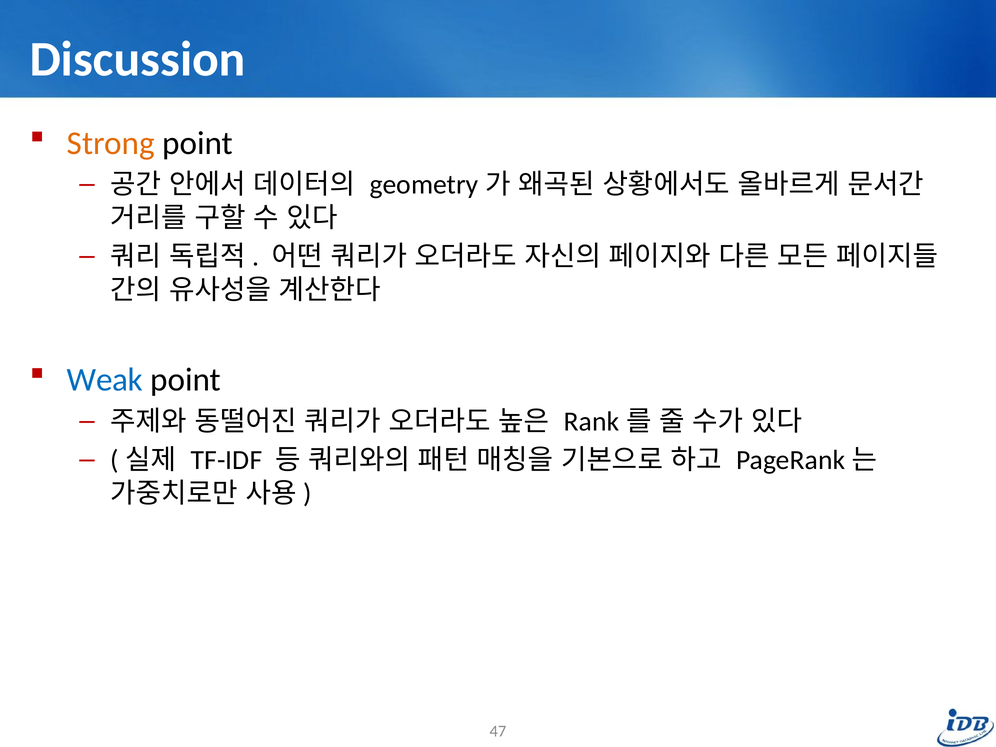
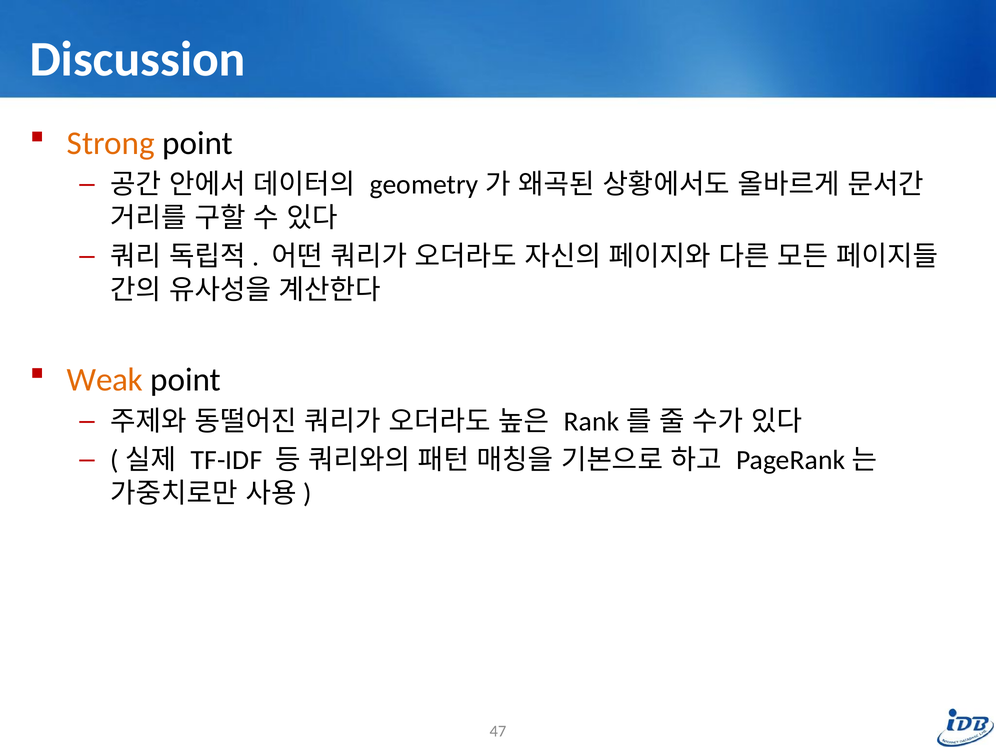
Weak colour: blue -> orange (105, 380)
